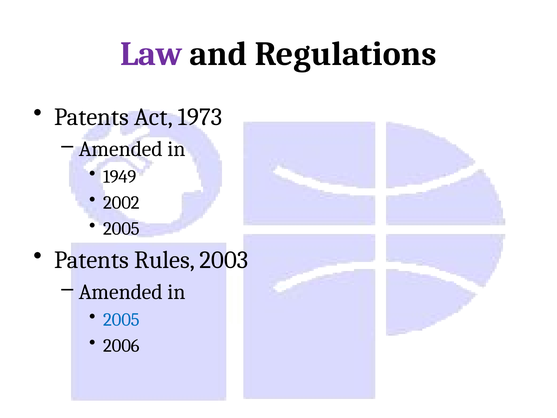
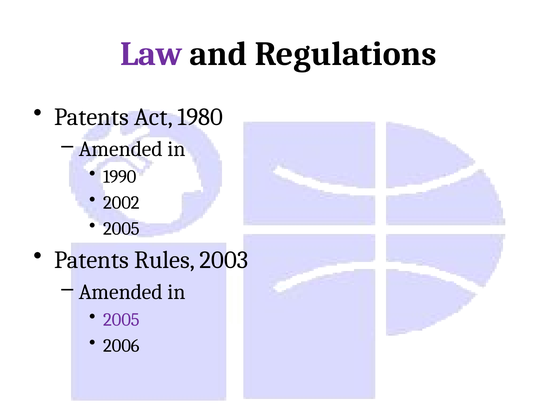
1973: 1973 -> 1980 (200, 117)
1949: 1949 -> 1990 (120, 176)
2005 colour: blue -> purple (121, 319)
